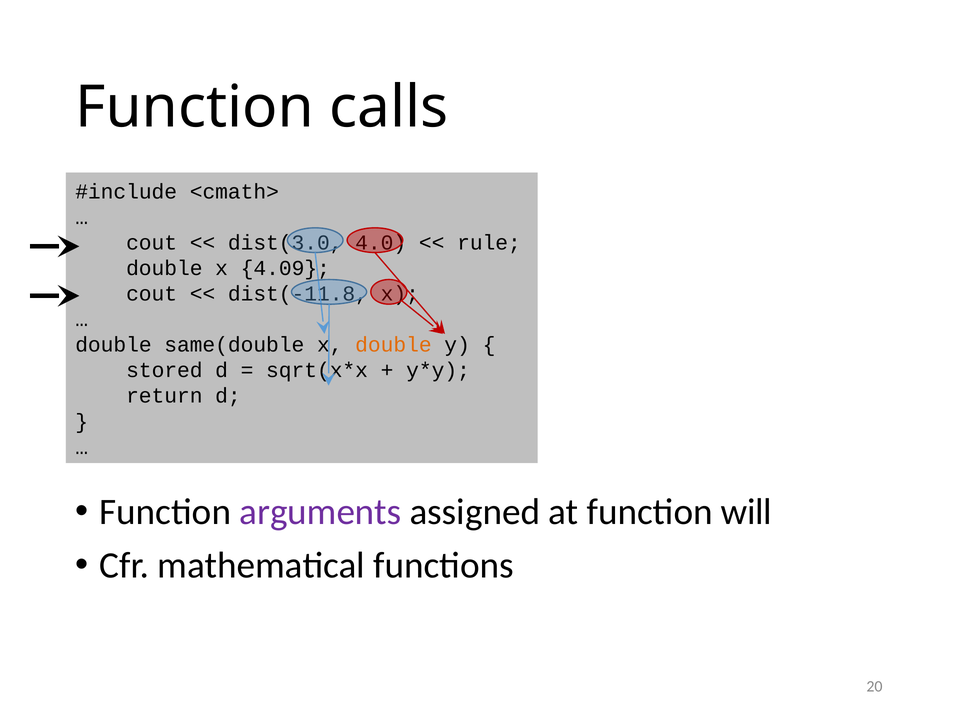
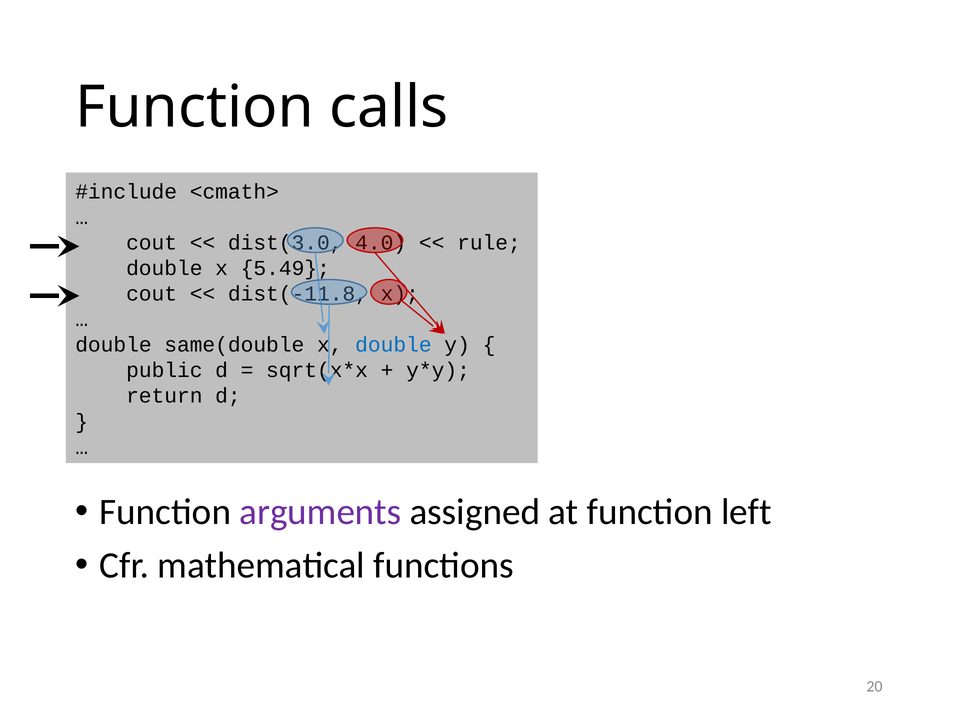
4.09: 4.09 -> 5.49 (285, 268)
double colour: orange -> blue (393, 345)
stored: stored -> public (164, 370)
will: will -> left (746, 512)
